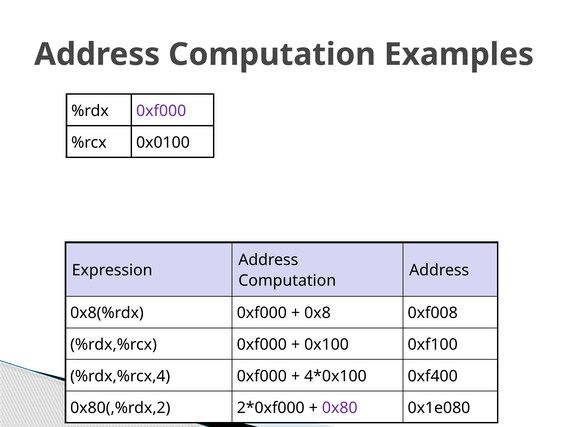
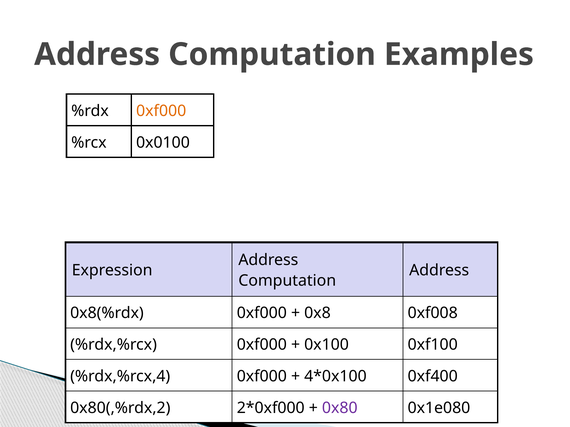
0xf000 colour: purple -> orange (161, 111)
